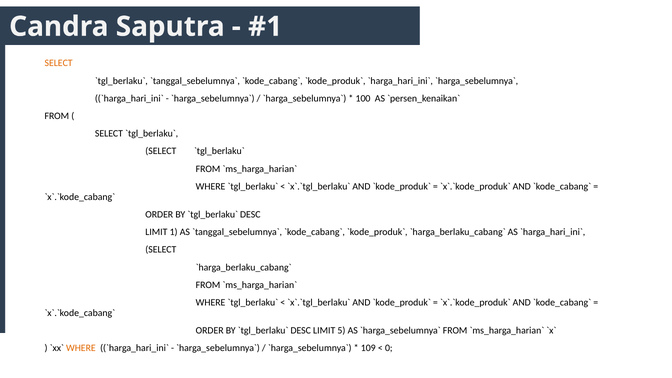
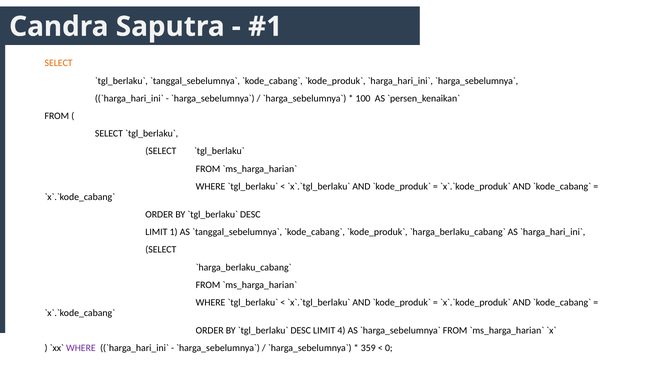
5: 5 -> 4 (341, 331)
WHERE colour: orange -> purple (81, 348)
109: 109 -> 359 (368, 348)
